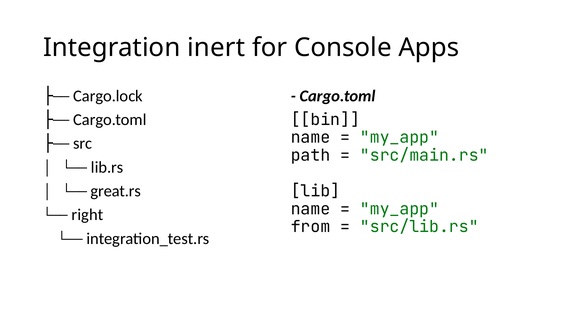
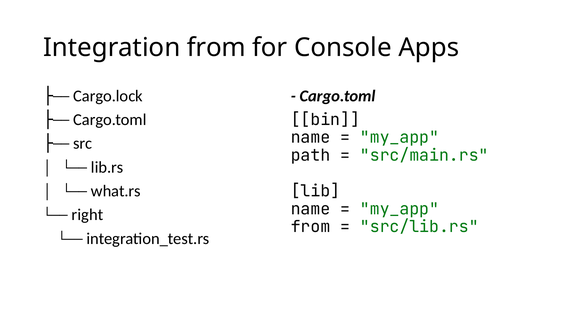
Integration inert: inert -> from (216, 48)
great.rs: great.rs -> what.rs (116, 191)
